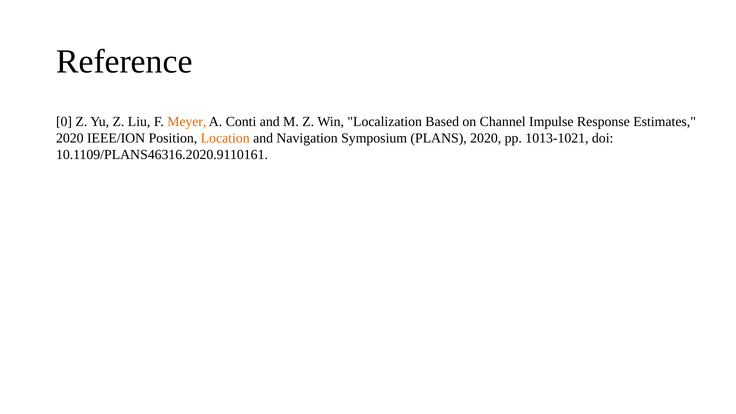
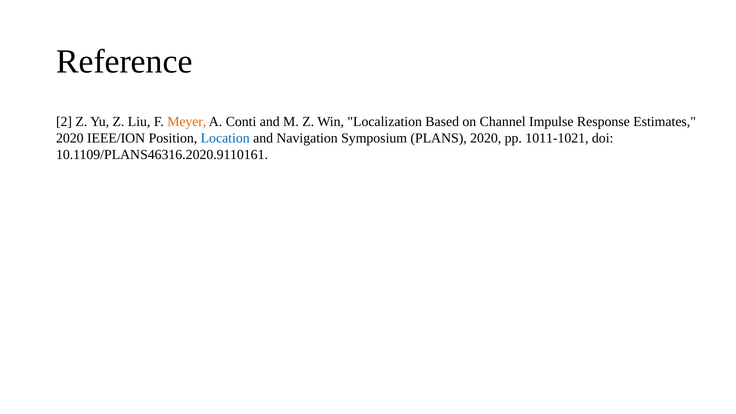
0: 0 -> 2 (64, 121)
Location colour: orange -> blue (225, 138)
1013-1021: 1013-1021 -> 1011-1021 (557, 138)
